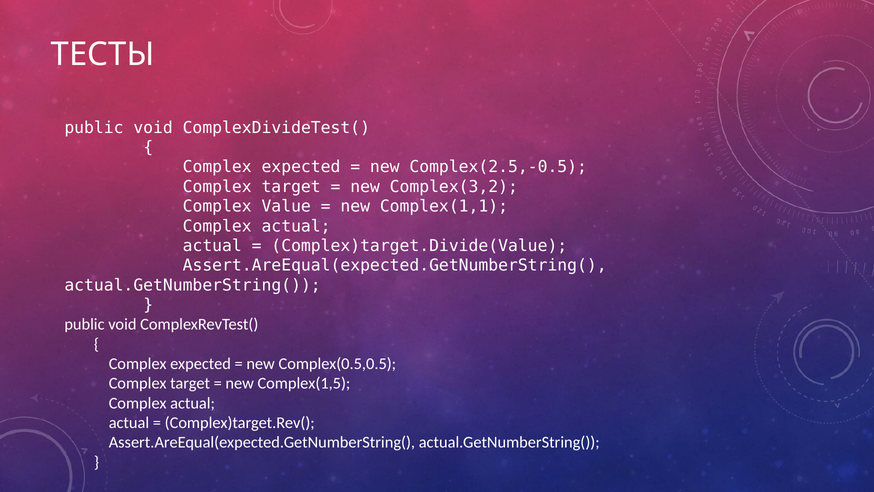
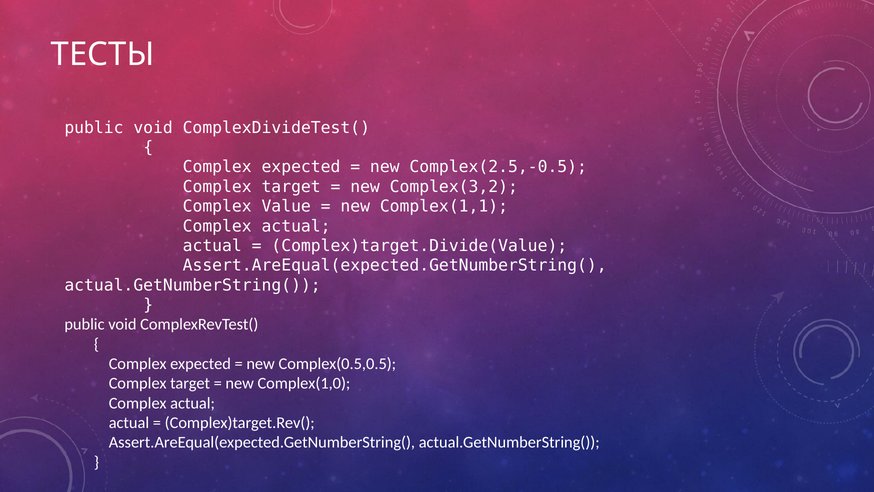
Complex(1,5: Complex(1,5 -> Complex(1,0 (304, 383)
